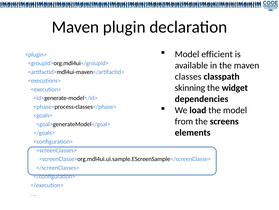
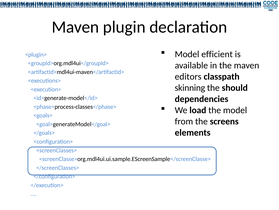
classes: classes -> editors (188, 76)
widget: widget -> should (235, 88)
